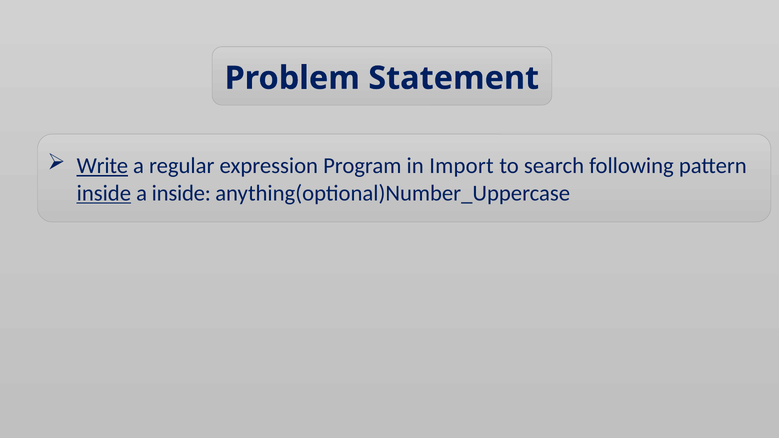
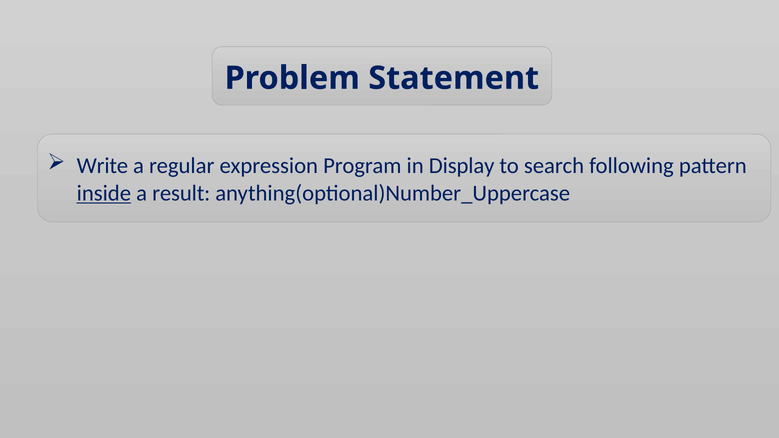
Write underline: present -> none (102, 166)
Import: Import -> Display (462, 166)
a inside: inside -> result (181, 193)
